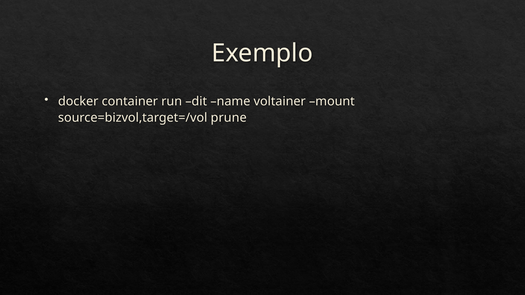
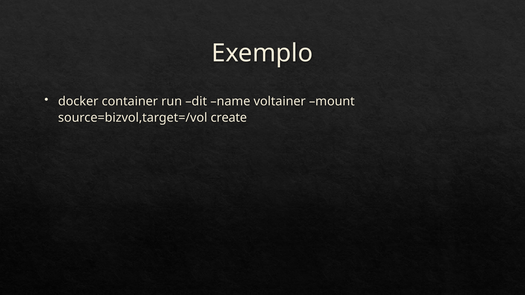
prune: prune -> create (229, 118)
